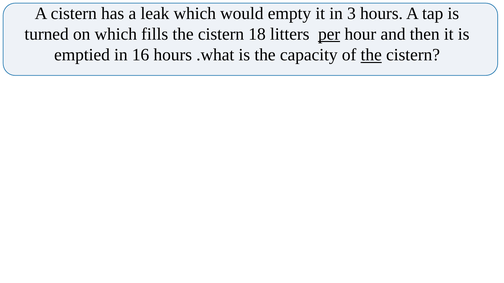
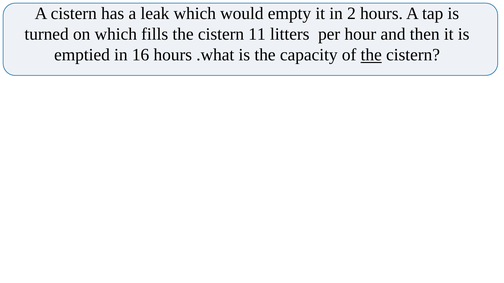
3: 3 -> 2 (351, 13)
18: 18 -> 11 (257, 34)
per underline: present -> none (329, 34)
